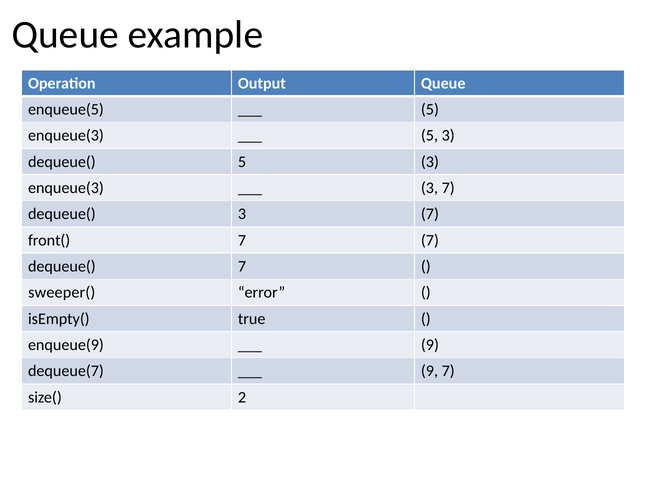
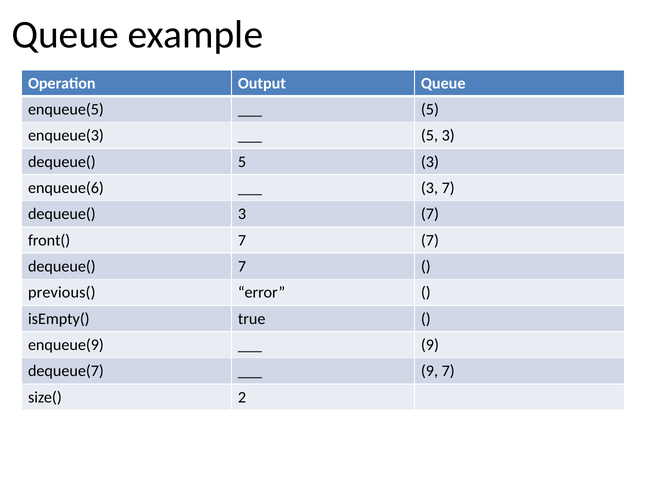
enqueue(3: enqueue(3 -> enqueue(6 (66, 188)
sweeper(: sweeper( -> previous( (62, 293)
